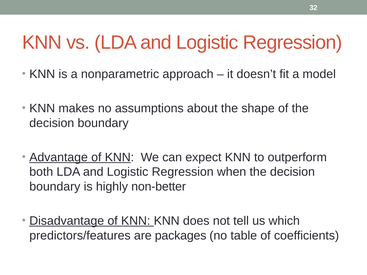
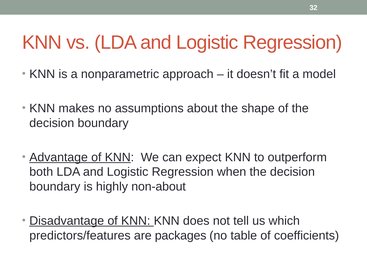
non-better: non-better -> non-about (159, 187)
